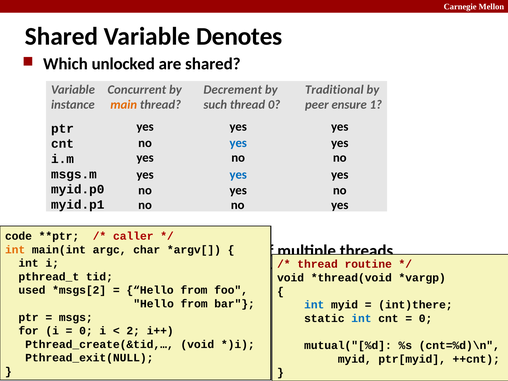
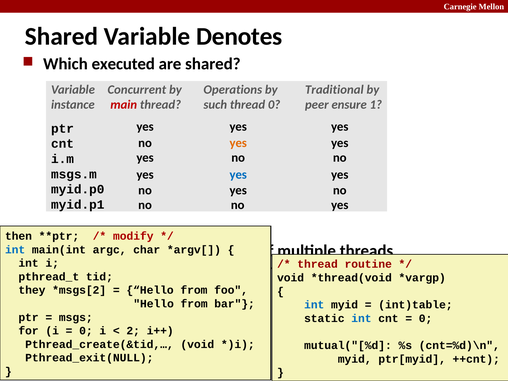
unlocked: unlocked -> executed (123, 64)
Decrement: Decrement -> Operations (233, 90)
main colour: orange -> red (124, 105)
yes colour: blue -> orange (238, 143)
code: code -> then (19, 236)
caller: caller -> modify (133, 236)
int colour: orange -> blue (15, 250)
used: used -> they (32, 290)
int)there: int)there -> int)table (415, 305)
